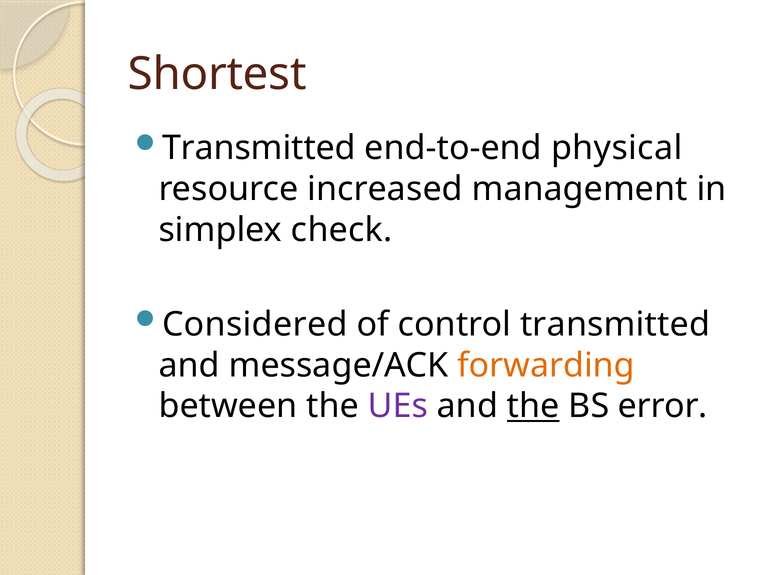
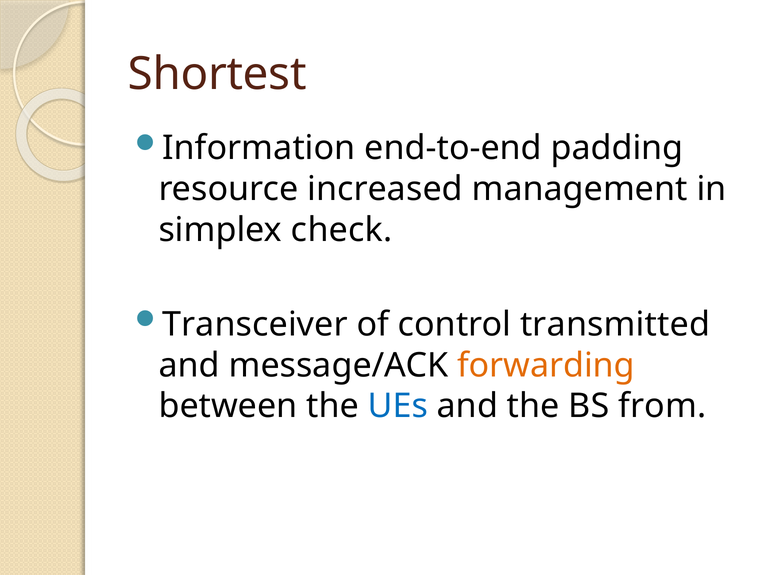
Transmitted: Transmitted -> Information (259, 148)
physical: physical -> padding (617, 148)
Considered: Considered -> Transceiver (255, 325)
UEs colour: purple -> blue (398, 406)
the underline: present -> none (533, 406)
error: error -> from (662, 406)
